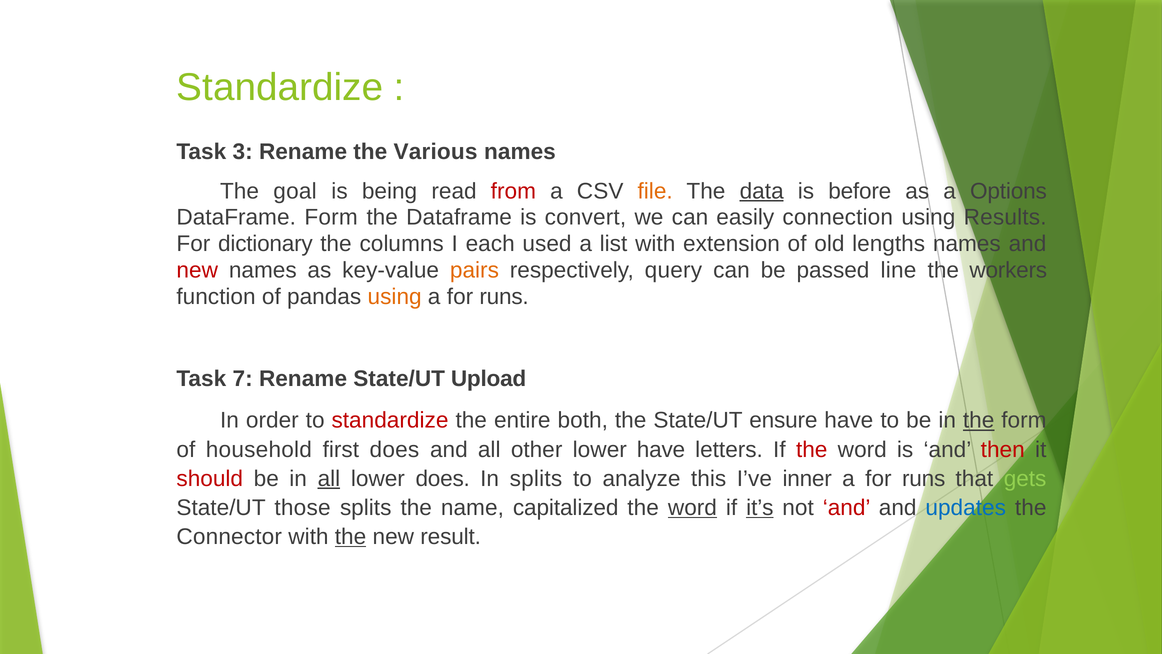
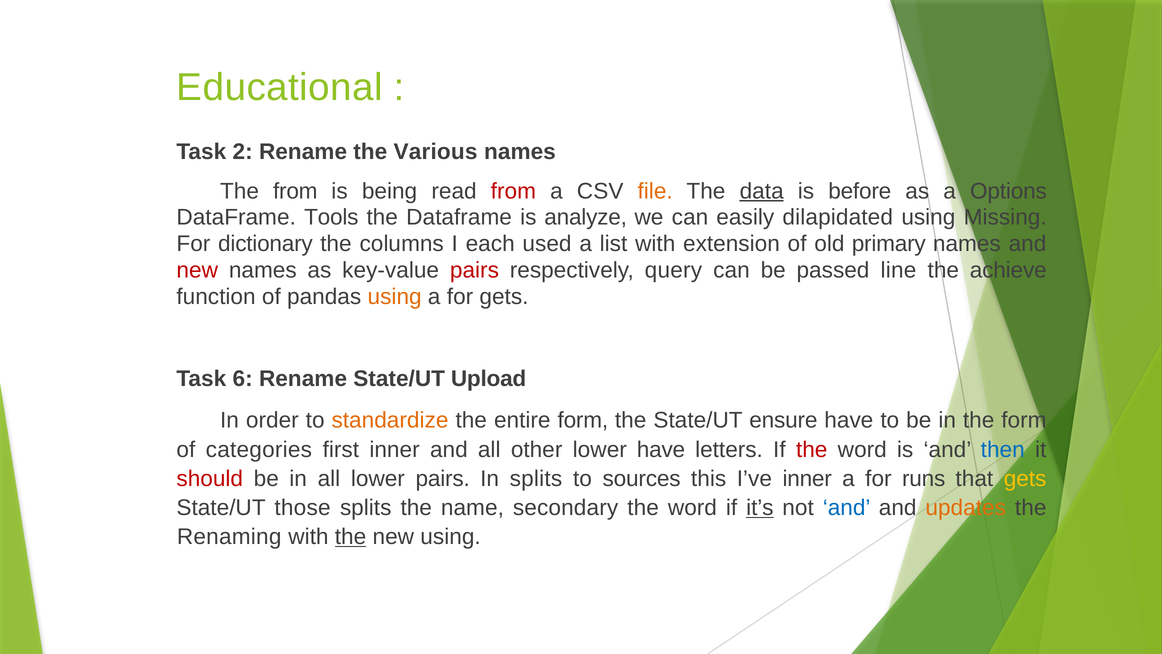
Standardize: Standardize -> Educational (280, 88)
3: 3 -> 2 (243, 152)
The goal: goal -> from (295, 191)
DataFrame Form: Form -> Tools (331, 217)
convert: convert -> analyze (586, 217)
connection: connection -> dilapidated (838, 217)
Results: Results -> Missing (1005, 217)
lengths: lengths -> primary (889, 244)
pairs colour: orange -> red (474, 270)
workers: workers -> achieve (1008, 270)
runs: runs -> gets (504, 296)
7: 7 -> 6 (243, 378)
standardize colour: red -> orange (390, 420)
entire both: both -> form (583, 420)
the underline: present -> none (979, 420)
household: household -> categories (259, 449)
first does: does -> inner (395, 449)
then colour: red -> blue (1003, 449)
all underline: present -> none (329, 478)
lower does: does -> pairs (443, 478)
analyze: analyze -> sources (642, 478)
gets colour: light green -> yellow (1025, 478)
capitalized: capitalized -> secondary (566, 507)
word underline: present -> none (692, 507)
and colour: red -> blue (847, 507)
updates colour: blue -> orange (966, 507)
Connector: Connector -> Renaming (229, 536)
new result: result -> using (451, 536)
